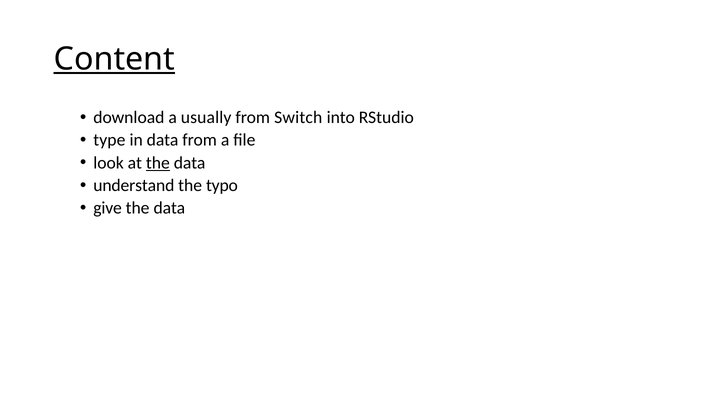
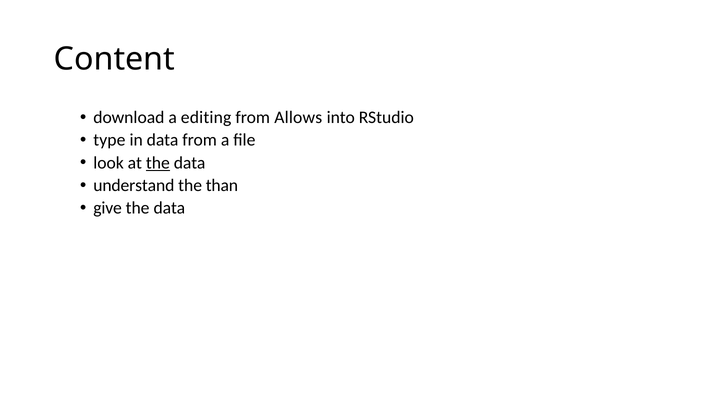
Content underline: present -> none (114, 59)
usually: usually -> editing (206, 117)
Switch: Switch -> Allows (298, 117)
typo: typo -> than (222, 185)
